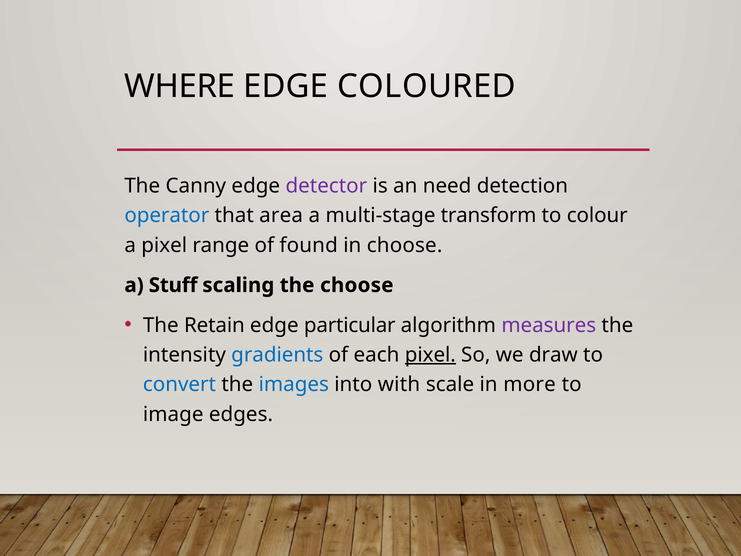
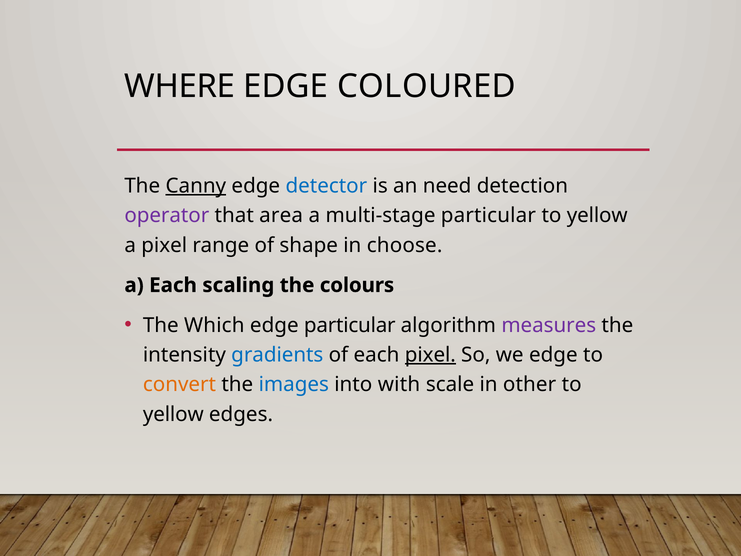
Canny underline: none -> present (196, 186)
detector colour: purple -> blue (326, 186)
operator colour: blue -> purple (167, 215)
multi-stage transform: transform -> particular (488, 215)
colour: colour -> yellow (597, 215)
found: found -> shape (309, 245)
a Stuff: Stuff -> Each (173, 285)
the choose: choose -> colours (357, 285)
Retain: Retain -> Which (214, 325)
we draw: draw -> edge (553, 355)
convert colour: blue -> orange (179, 384)
more: more -> other (530, 384)
image: image -> yellow (173, 414)
